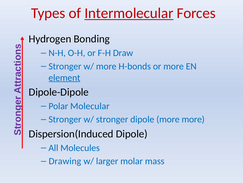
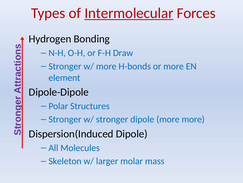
element underline: present -> none (64, 77)
Molecular: Molecular -> Structures (90, 106)
Drawing: Drawing -> Skeleton (65, 161)
